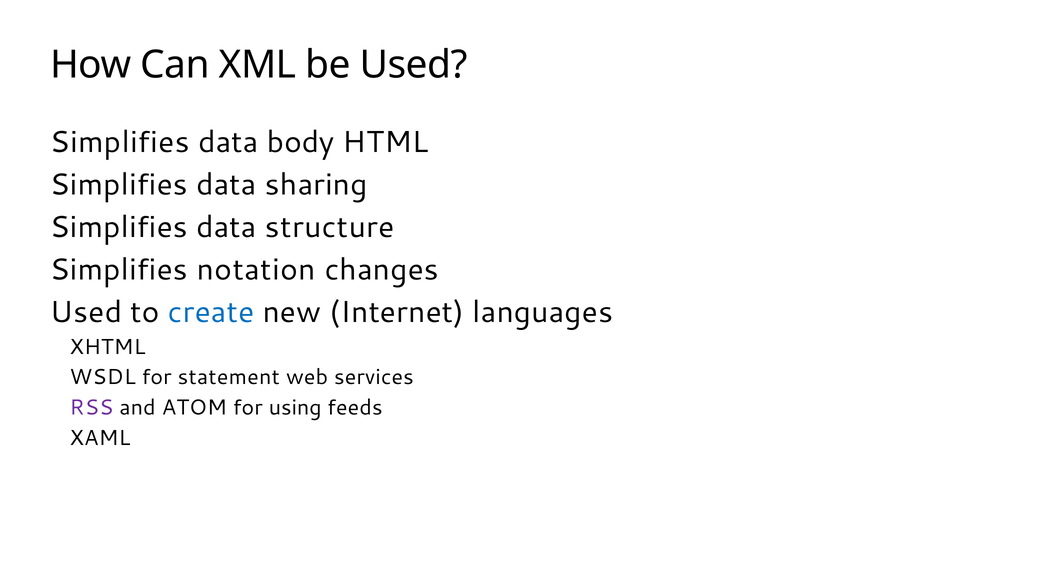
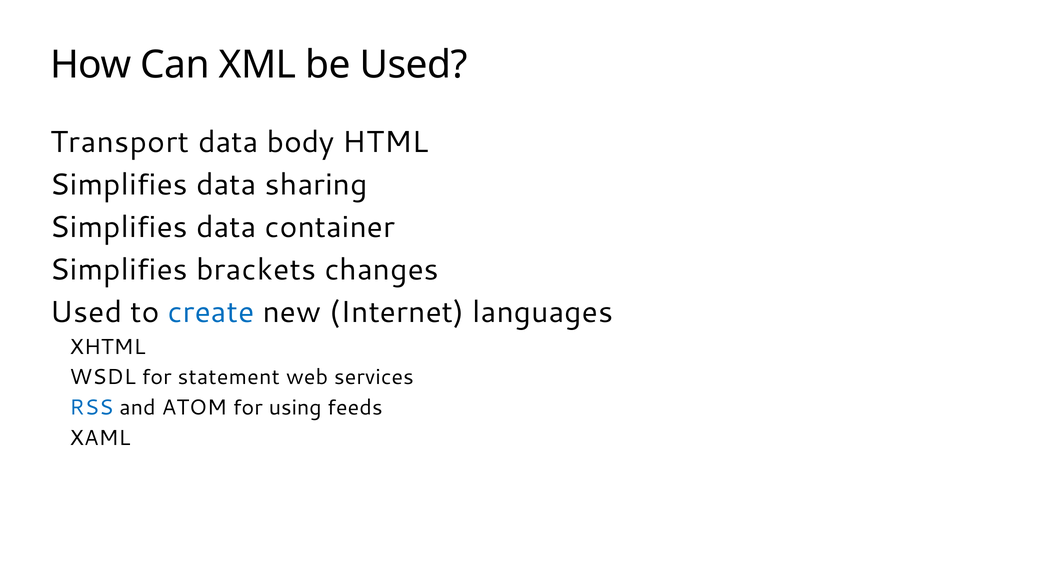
Simplifies: Simplifies -> Transport (120, 143)
structure: structure -> container (330, 227)
notation: notation -> brackets (256, 270)
RSS colour: purple -> blue (91, 408)
